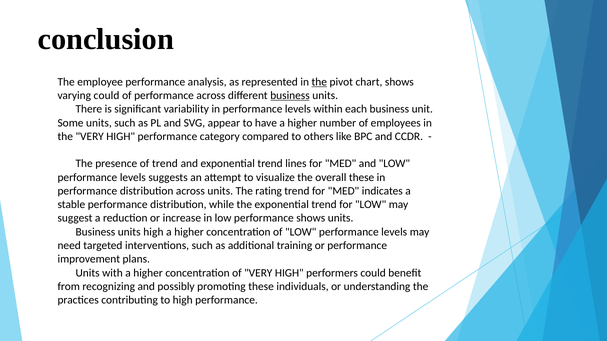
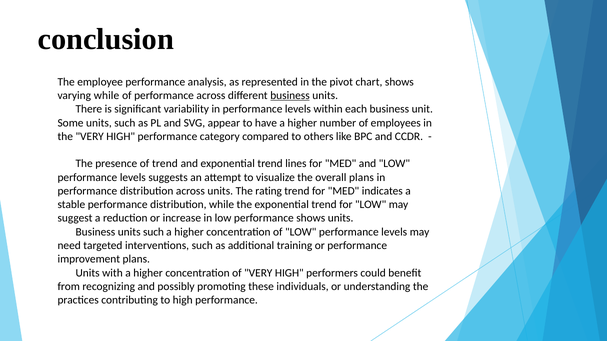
the underline: present -> none (319, 82)
varying could: could -> while (107, 96)
overall these: these -> plans (361, 178)
Business units high: high -> such (153, 232)
